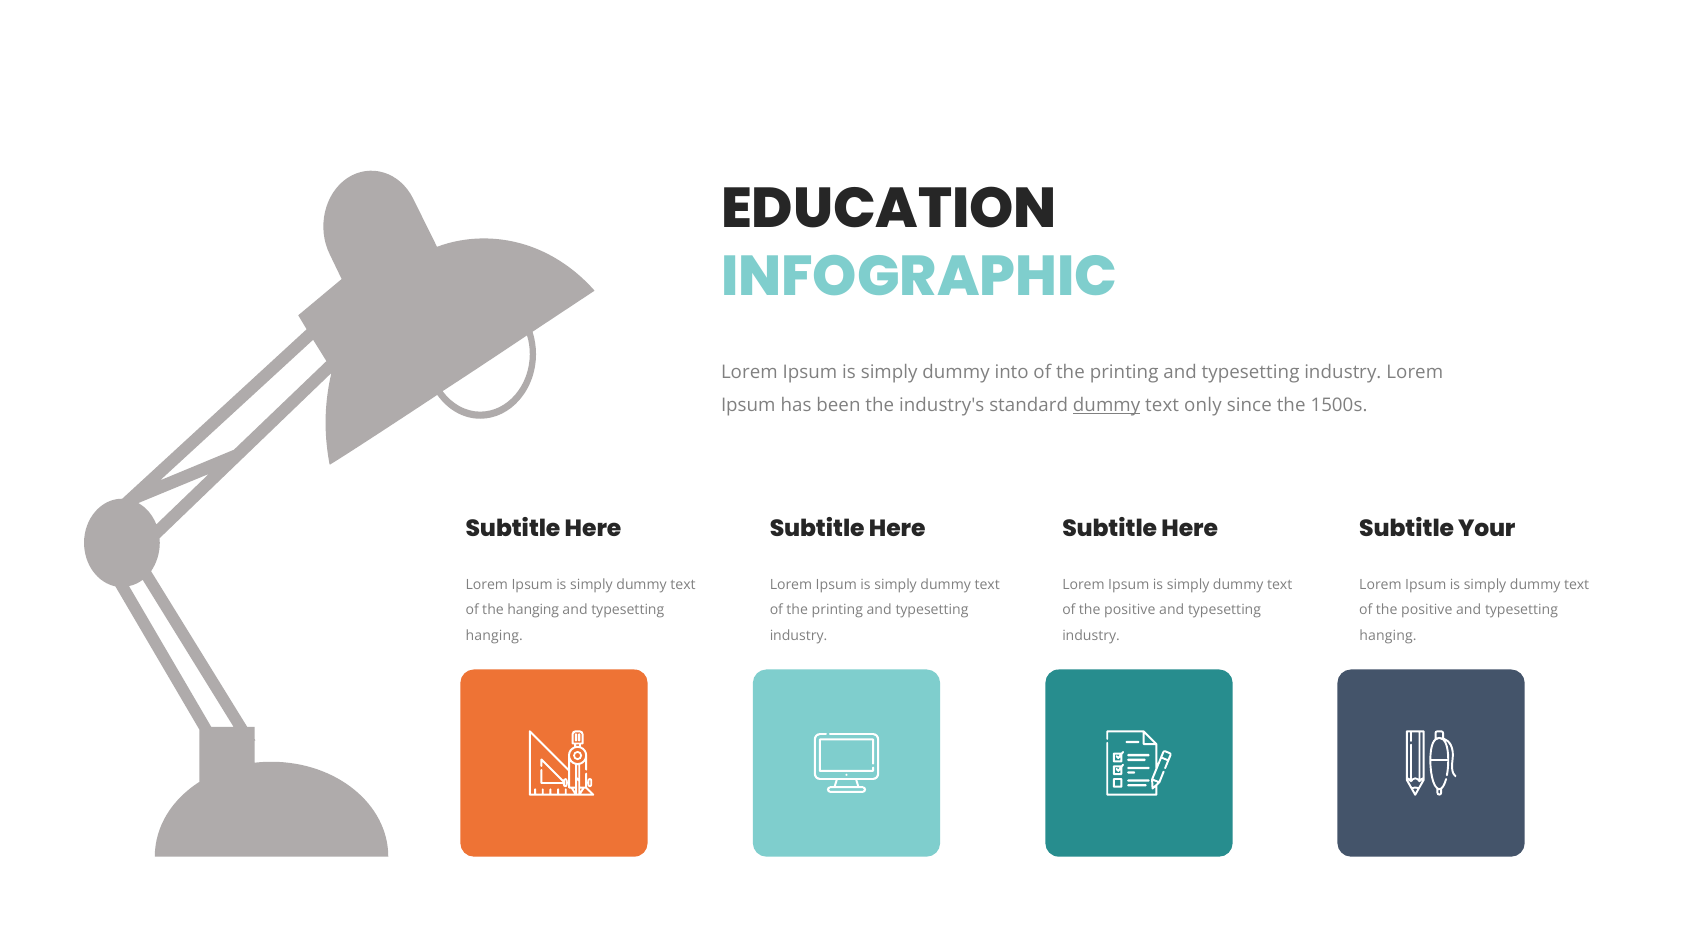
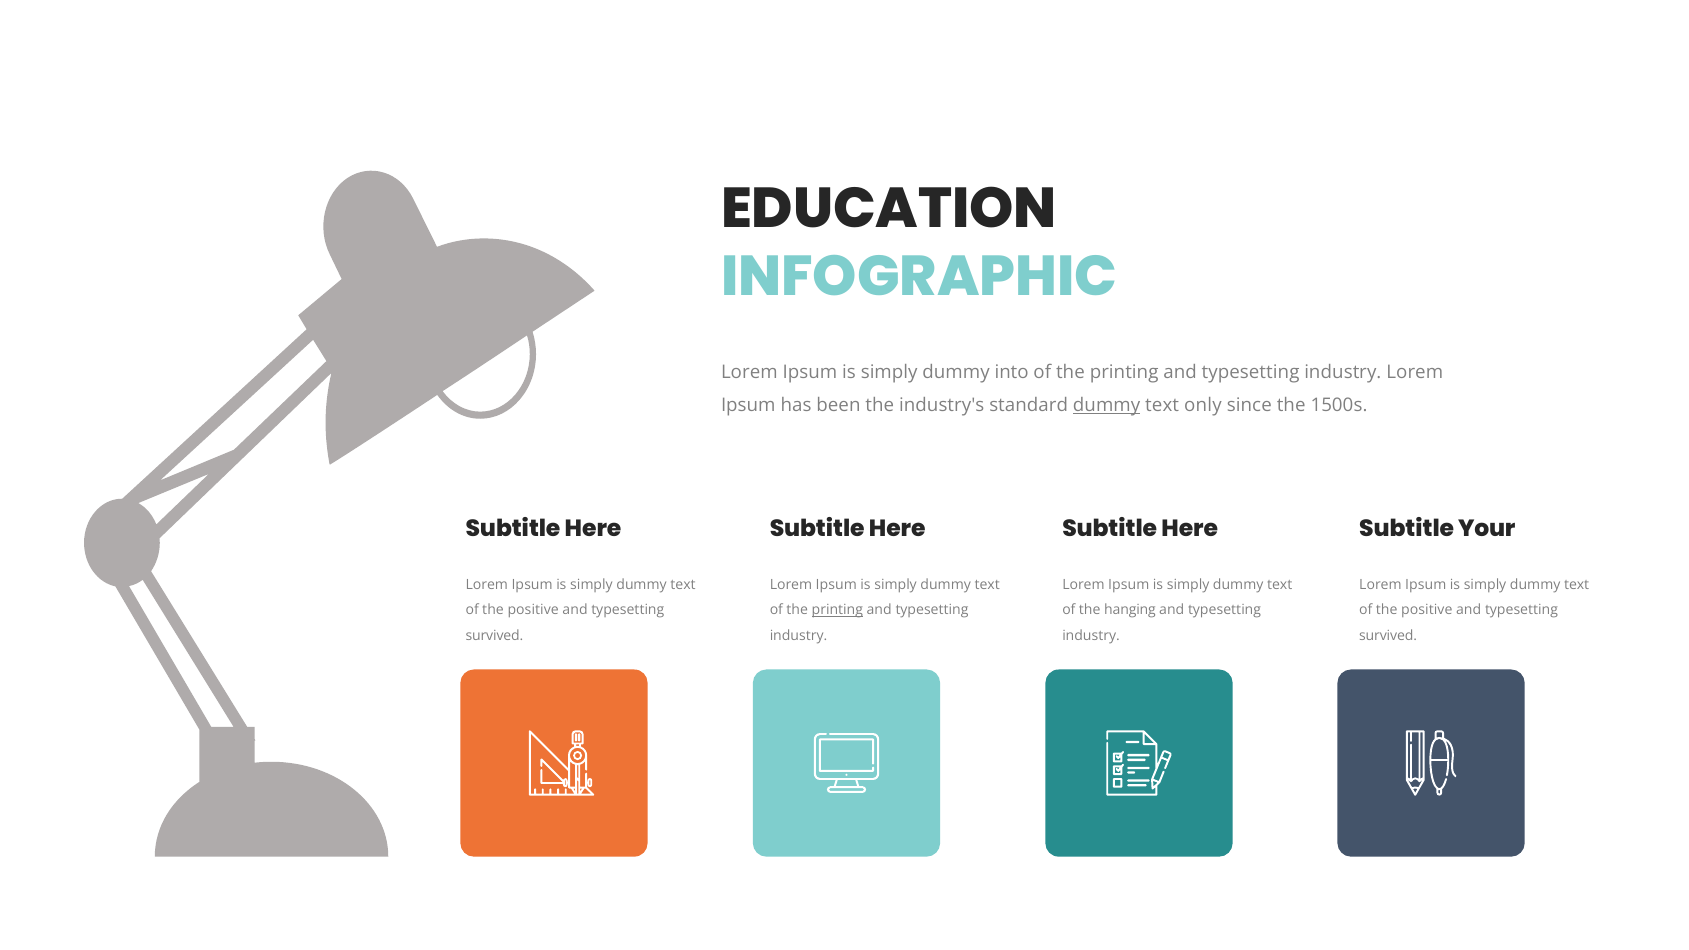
hanging: hanging -> positive (533, 610)
printing underline: none -> present (837, 610)
positive: positive -> hanging (1130, 610)
hanging: hanging -> survived (494, 636)
hanging: hanging -> survived (1388, 636)
